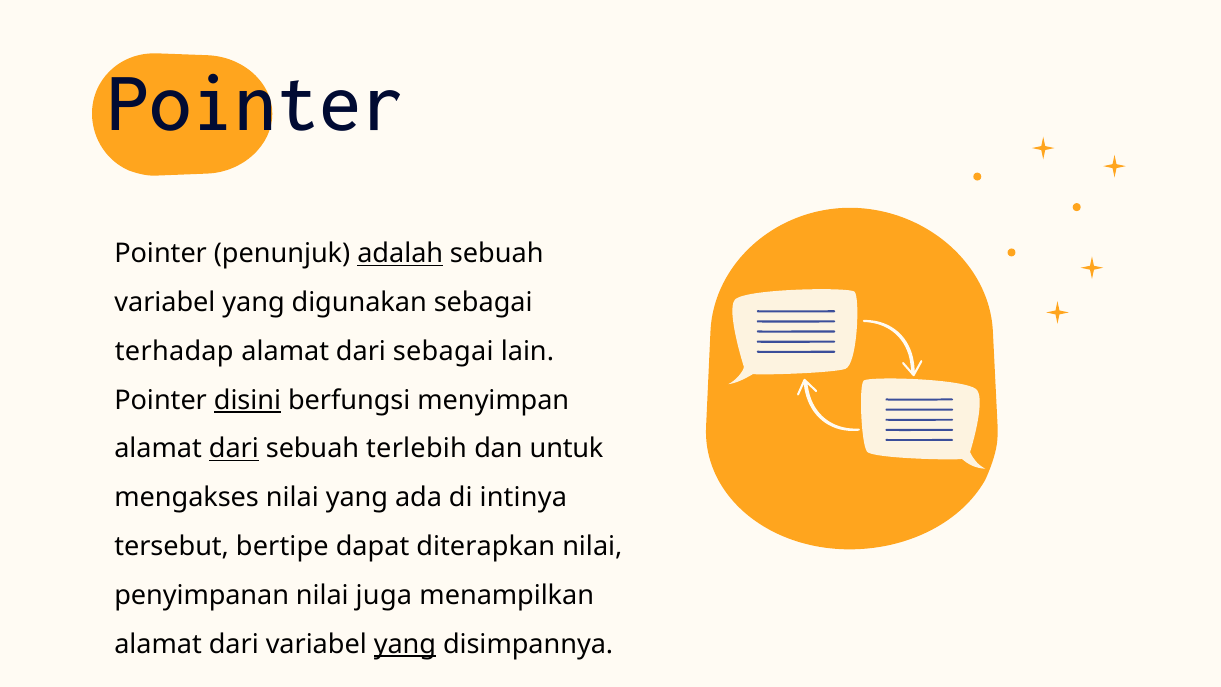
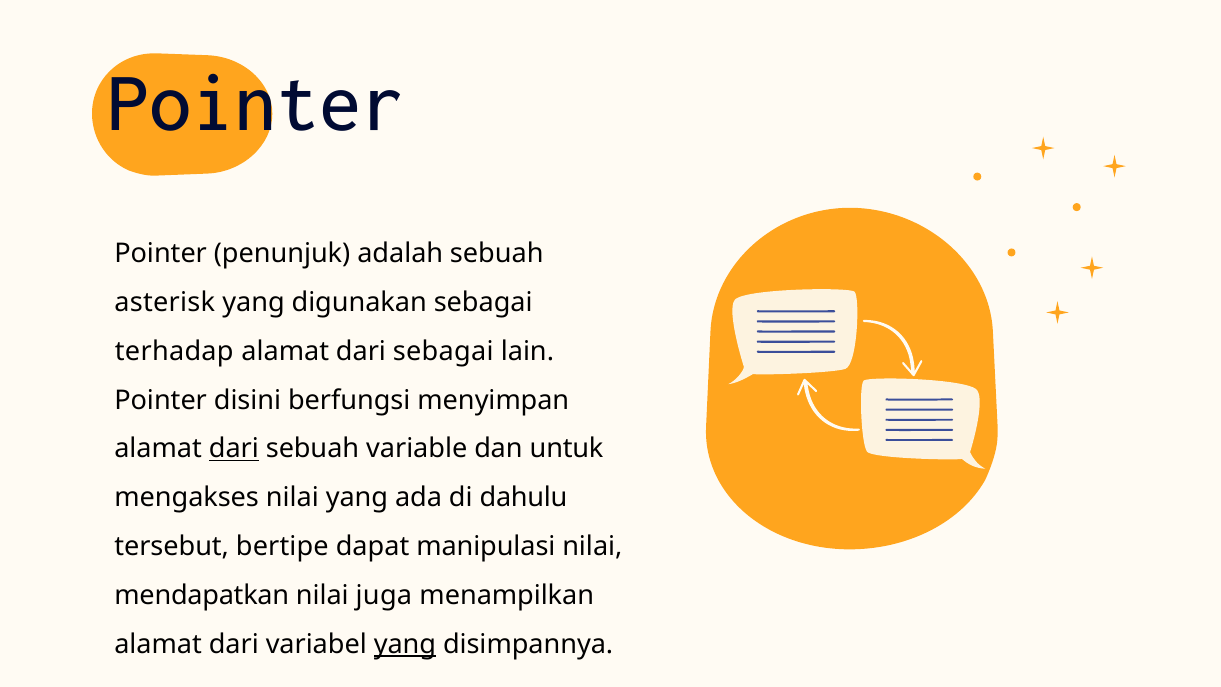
adalah underline: present -> none (400, 254)
variabel: variabel -> asterisk (165, 302)
disini underline: present -> none (248, 400)
terlebih: terlebih -> variable (417, 449)
intinya: intinya -> dahulu (524, 498)
diterapkan: diterapkan -> manipulasi (486, 546)
penyimpanan: penyimpanan -> mendapatkan (202, 595)
